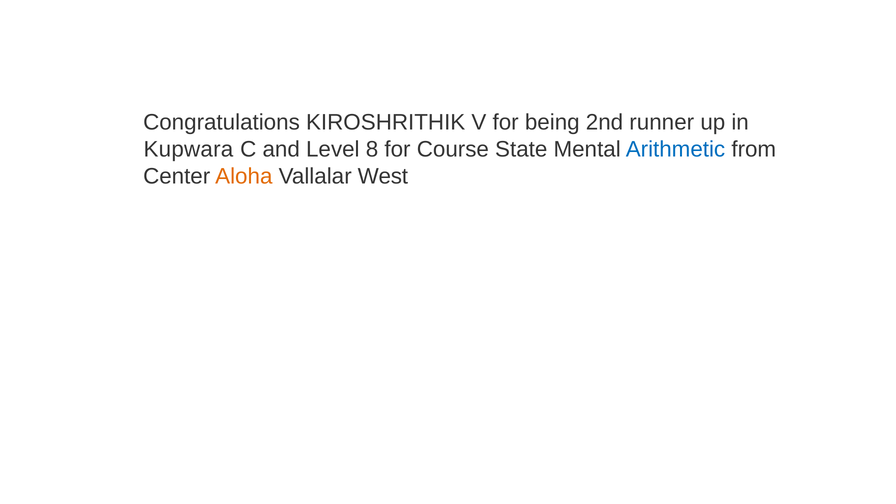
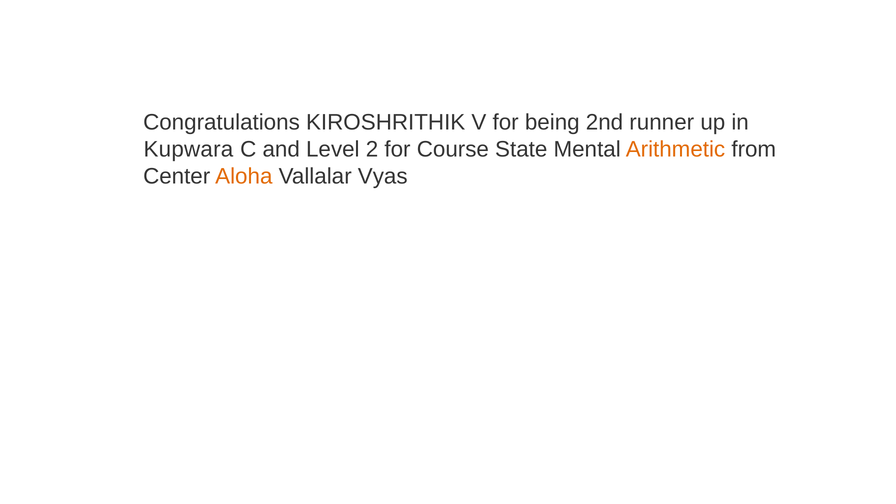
8: 8 -> 2 (372, 149)
Arithmetic colour: blue -> orange (675, 149)
West: West -> Vyas (383, 176)
